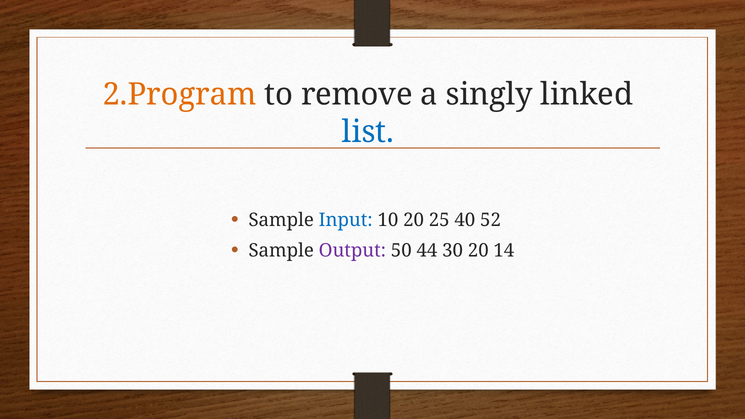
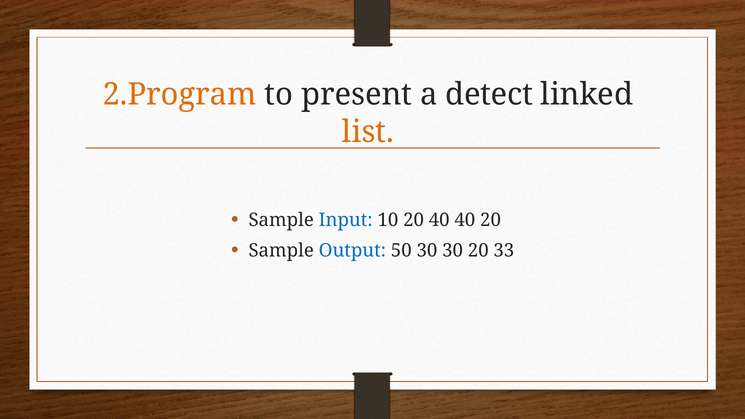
remove: remove -> present (357, 95)
singly: singly -> detect (489, 95)
list colour: blue -> orange (368, 132)
20 25: 25 -> 40 (439, 220)
40 52: 52 -> 20 (491, 220)
Output colour: purple -> blue (352, 251)
50 44: 44 -> 30 (427, 251)
14: 14 -> 33 (504, 251)
